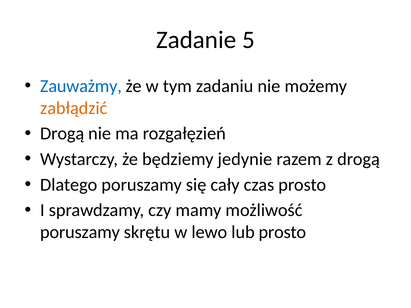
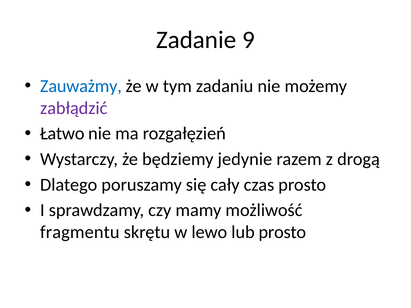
5: 5 -> 9 (248, 40)
zabłądzić colour: orange -> purple (74, 108)
Drogą: Drogą -> Łatwo (62, 134)
poruszamy: poruszamy -> fragmentu (80, 232)
